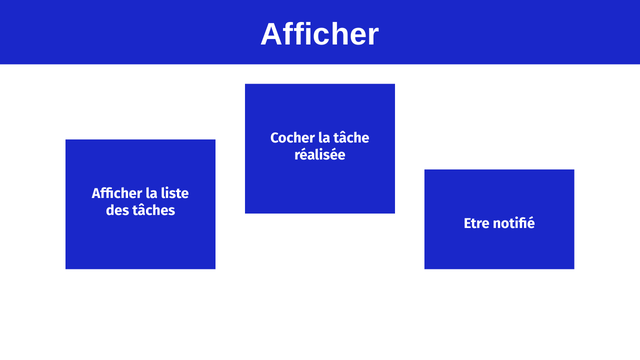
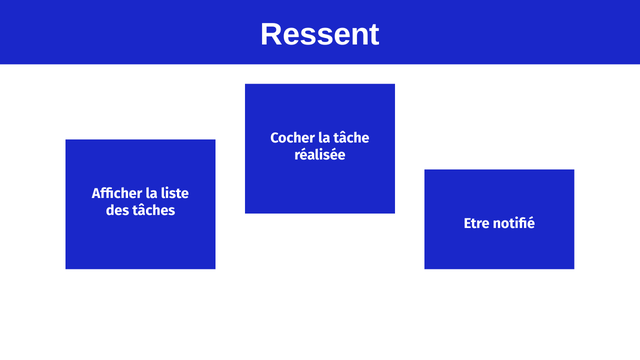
Afficher: Afficher -> Ressent (320, 34)
